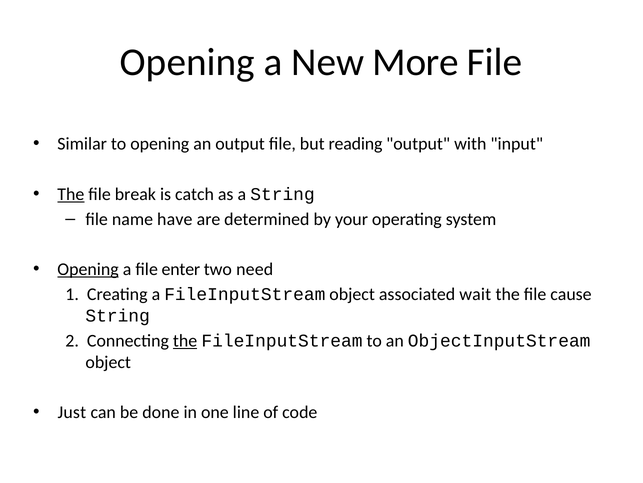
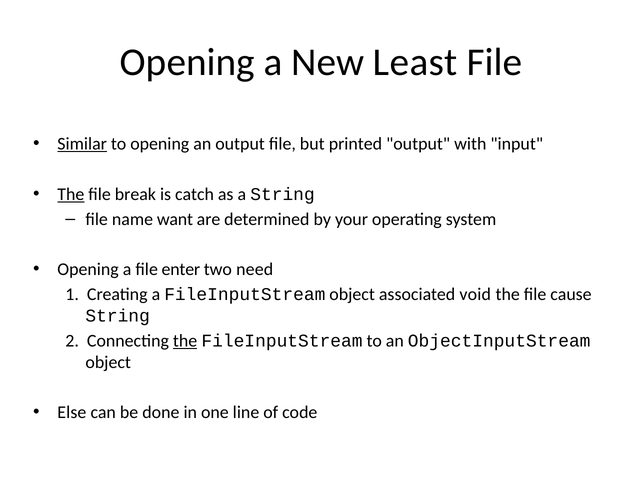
More: More -> Least (415, 62)
Similar underline: none -> present (82, 144)
reading: reading -> printed (355, 144)
have: have -> want (175, 219)
Opening underline: present -> none (88, 269)
wait: wait -> void (475, 294)
Just: Just -> Else (72, 412)
